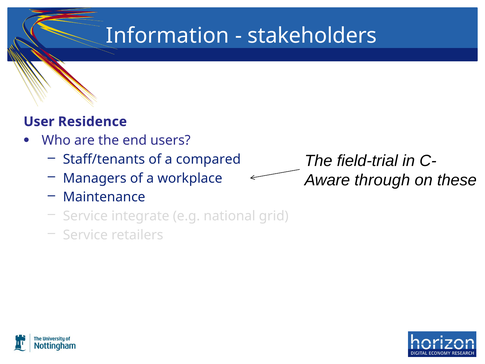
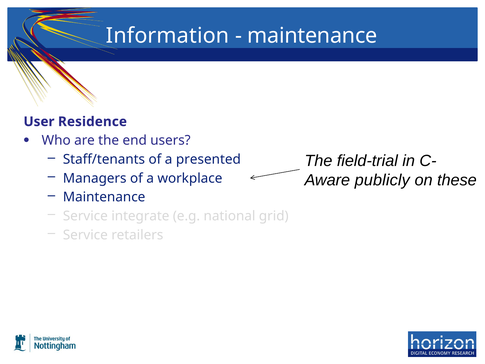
stakeholders: stakeholders -> maintenance (312, 36)
compared: compared -> presented (208, 159)
through: through -> publicly (382, 180)
